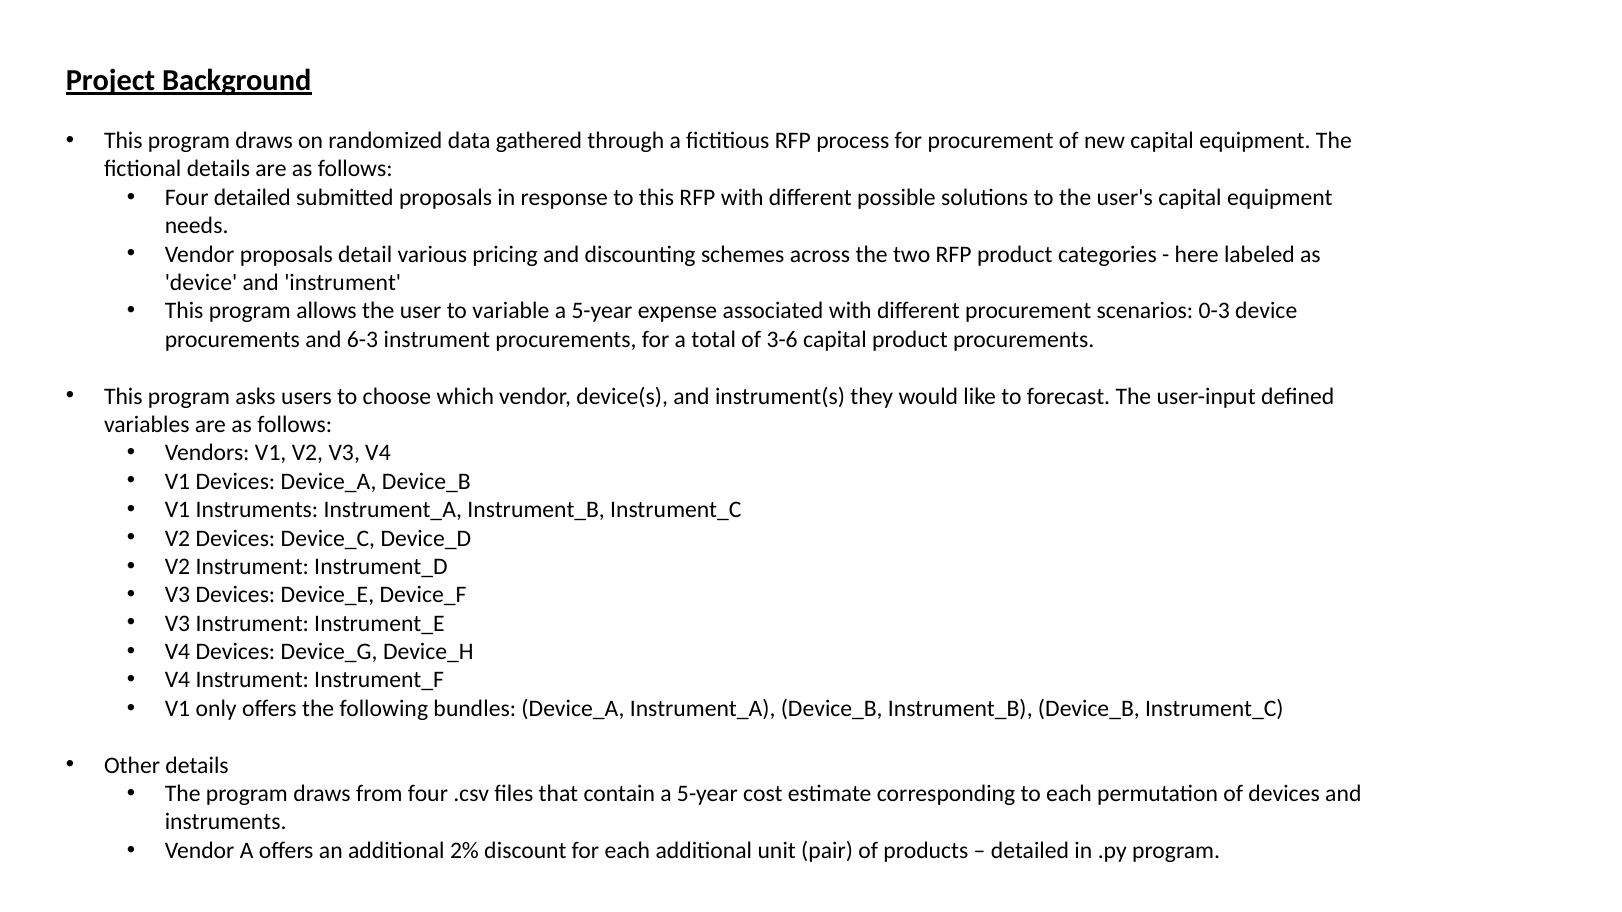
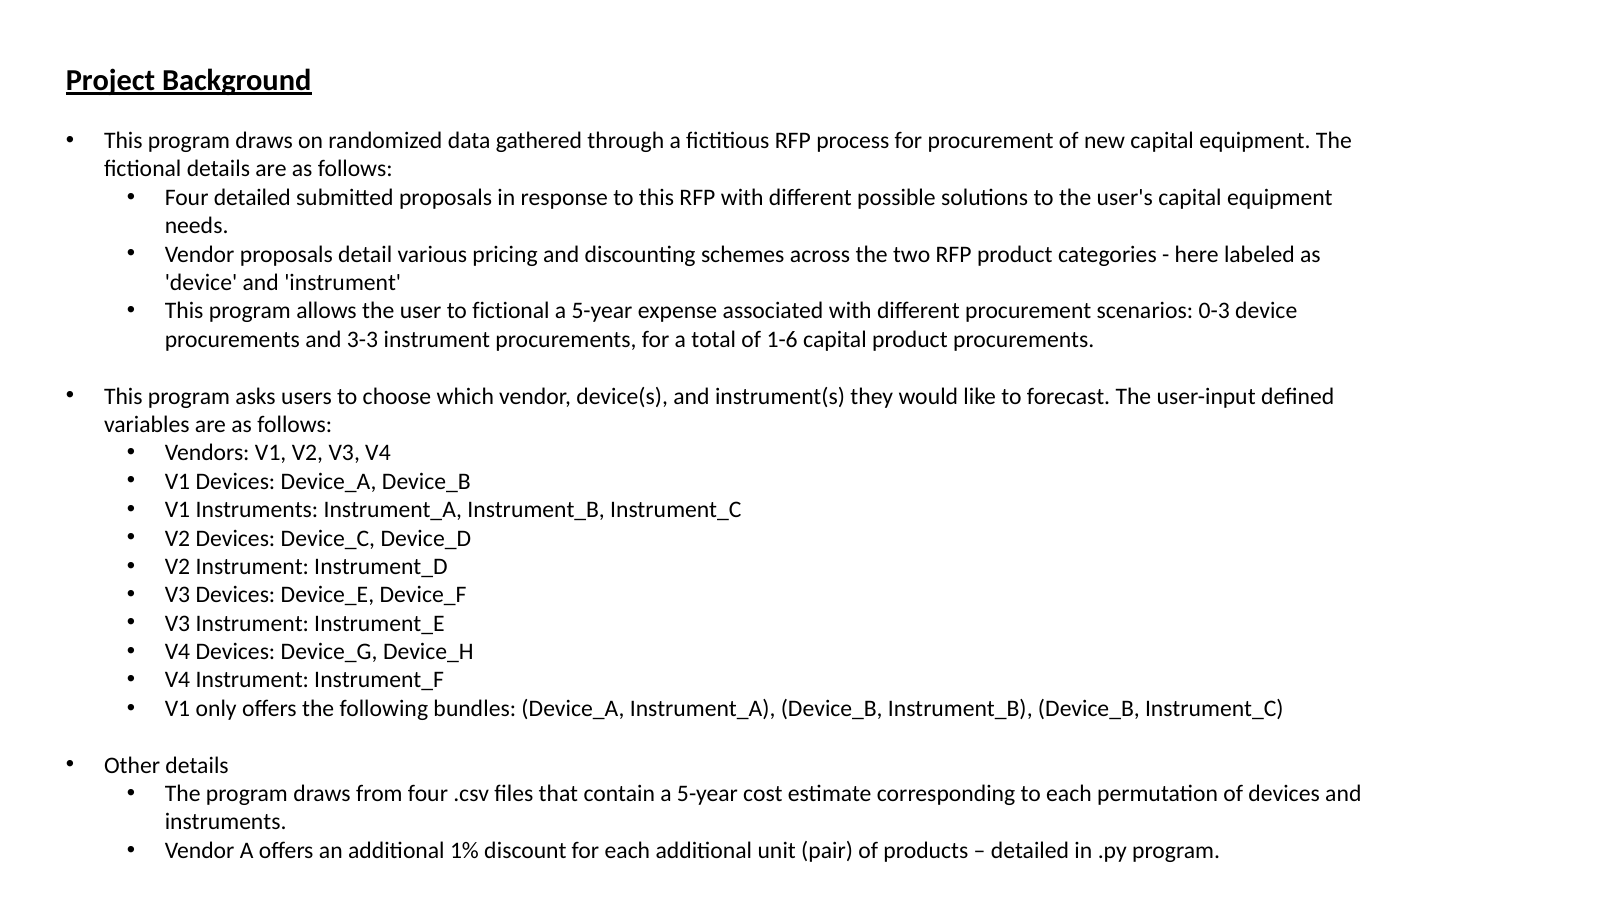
to variable: variable -> fictional (511, 311)
6-3: 6-3 -> 3-3 (363, 340)
3-6: 3-6 -> 1-6 (782, 340)
2%: 2% -> 1% (464, 851)
